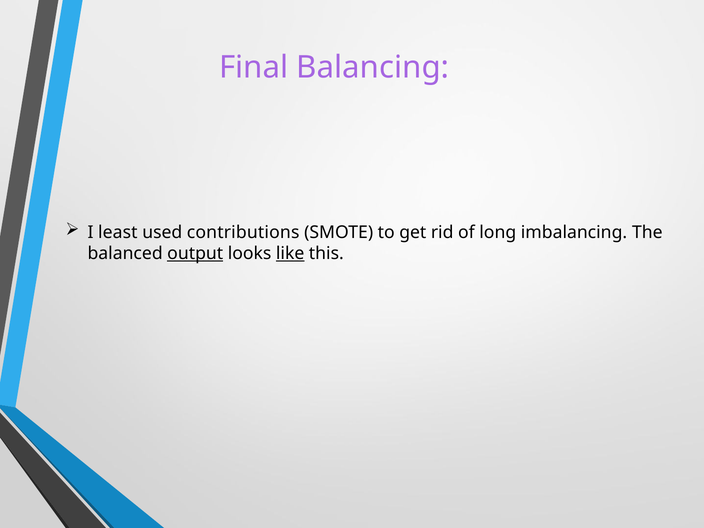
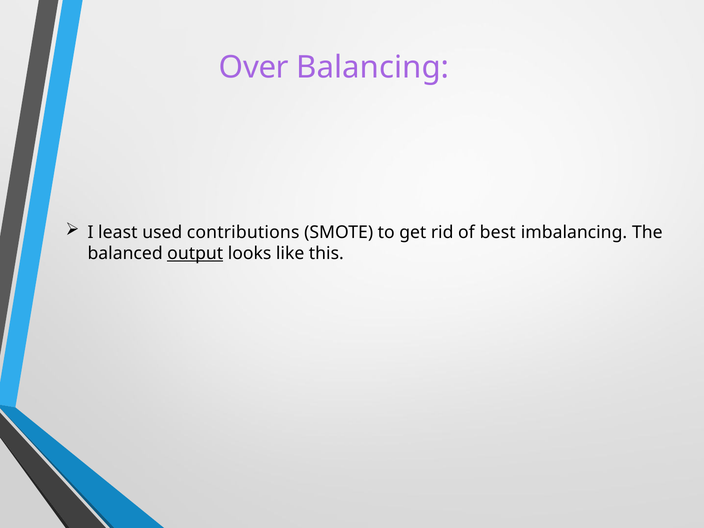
Final: Final -> Over (254, 67)
long: long -> best (498, 232)
like underline: present -> none (290, 253)
